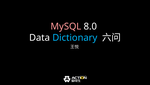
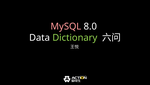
Dictionary colour: light blue -> light green (75, 37)
